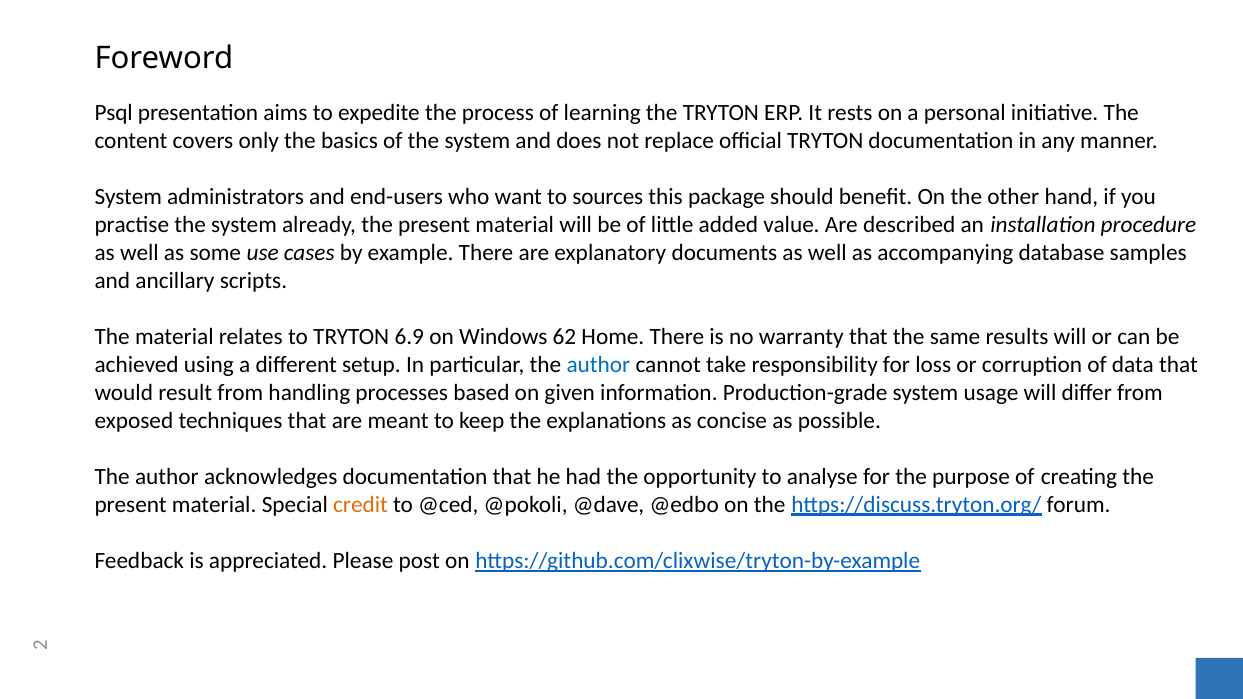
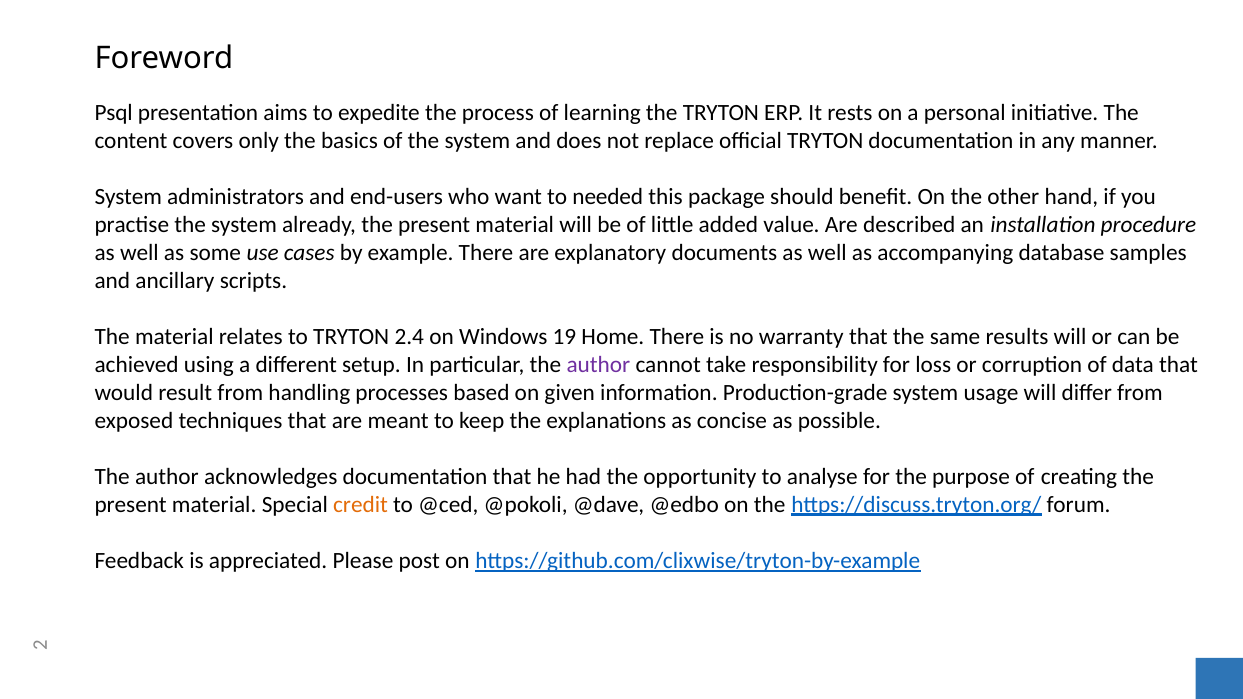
sources: sources -> needed (608, 197)
6.9: 6.9 -> 2.4 (409, 337)
62: 62 -> 19 (564, 337)
author colour: blue -> purple (598, 365)
